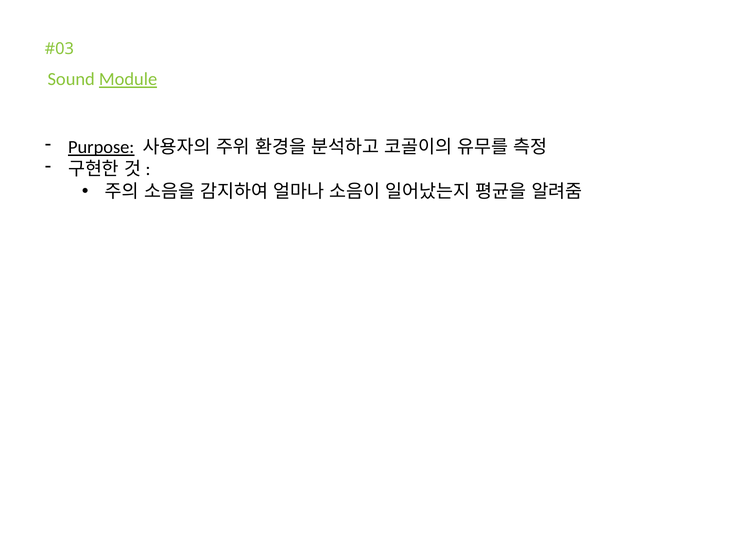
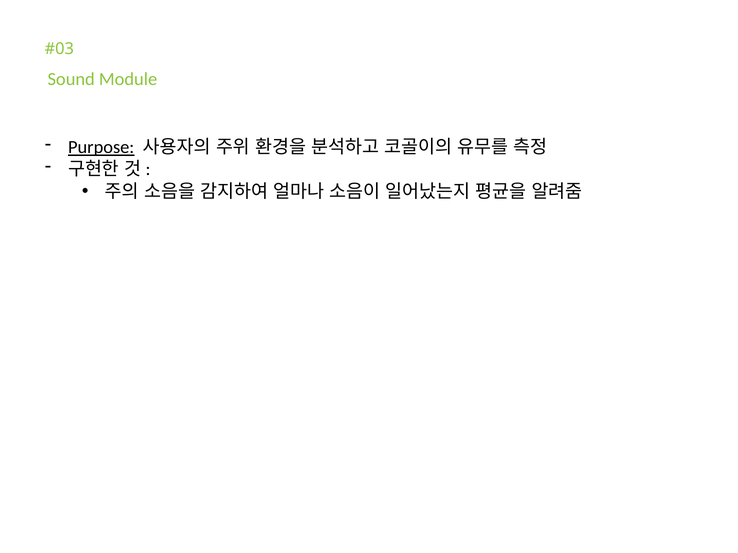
Module underline: present -> none (128, 79)
